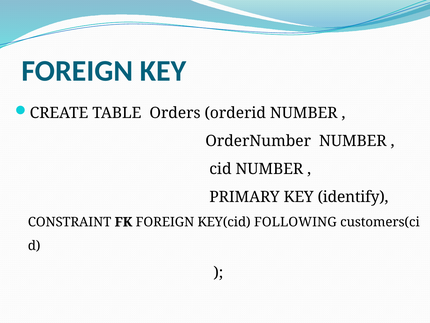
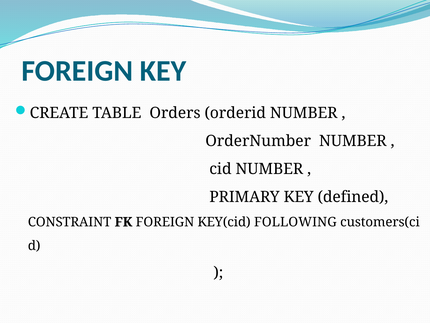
identify: identify -> defined (353, 197)
